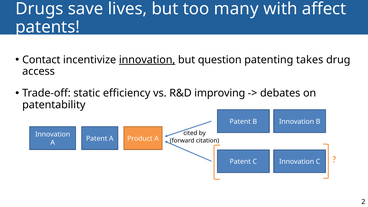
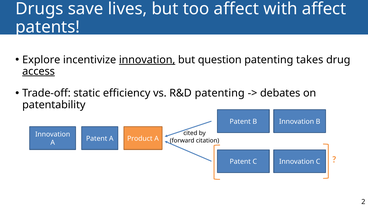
too many: many -> affect (236, 9)
Contact: Contact -> Explore (41, 60)
access underline: none -> present (39, 71)
R&D improving: improving -> patenting (220, 93)
